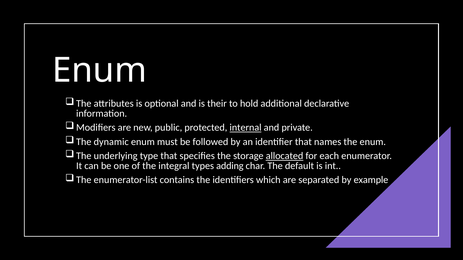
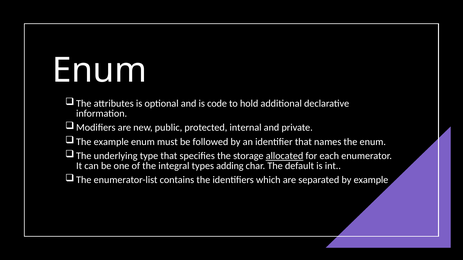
their: their -> code (217, 104)
internal underline: present -> none (246, 128)
The dynamic: dynamic -> example (111, 142)
